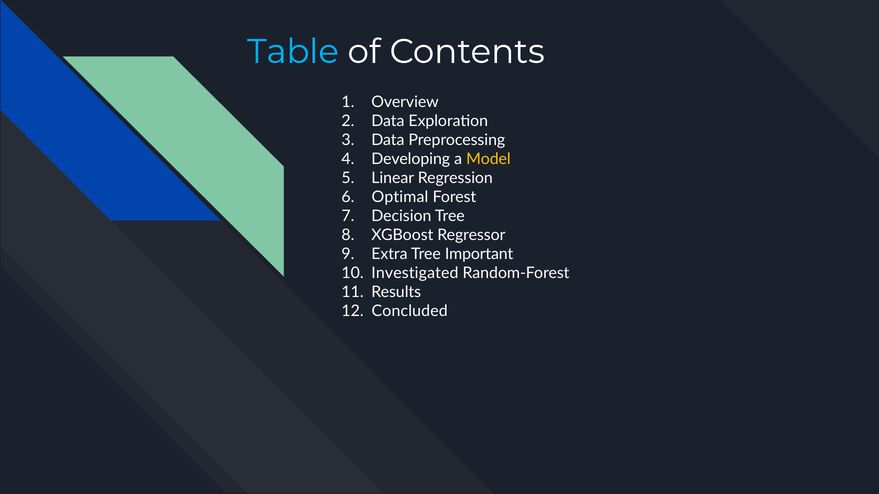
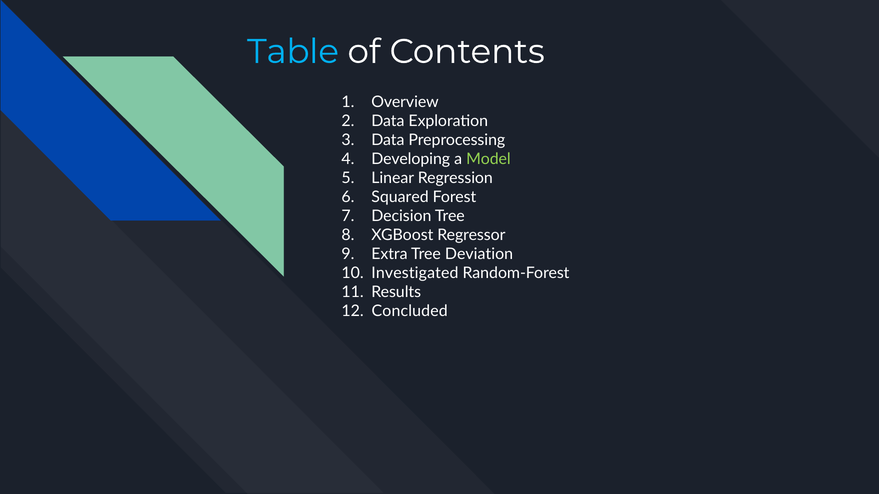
Model colour: yellow -> light green (488, 159)
Optimal: Optimal -> Squared (400, 197)
Important: Important -> Deviation (479, 254)
